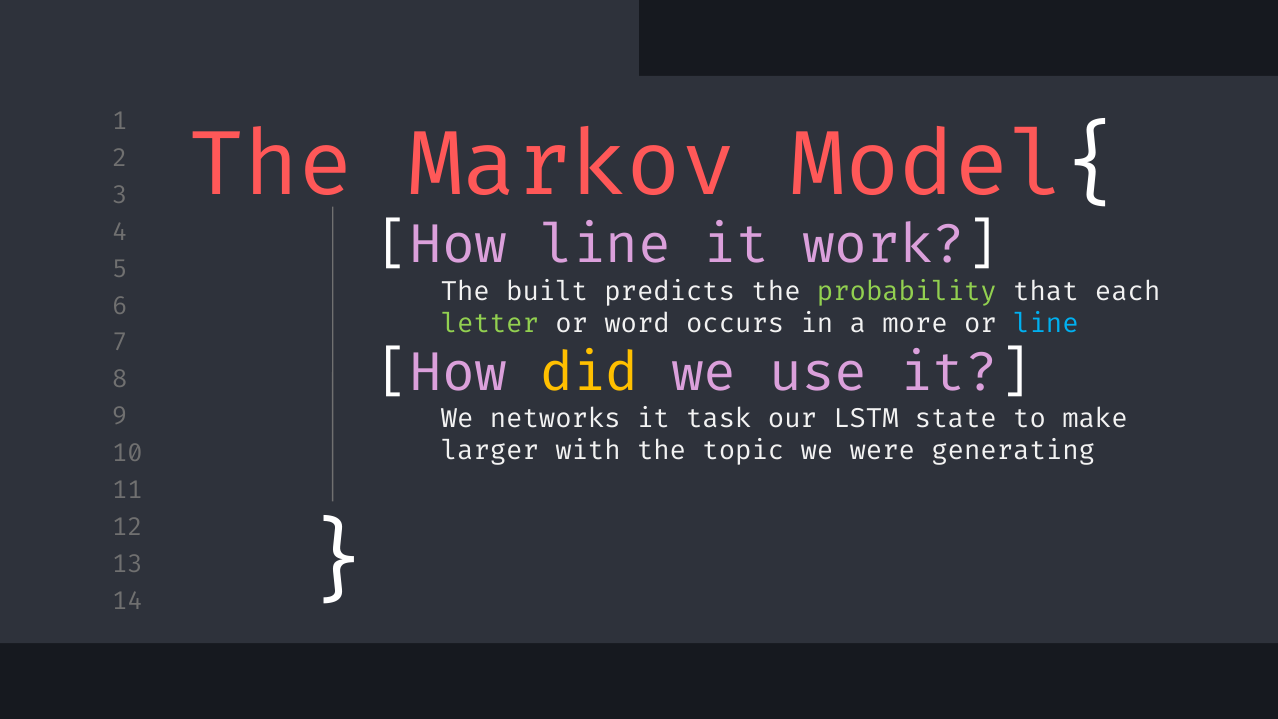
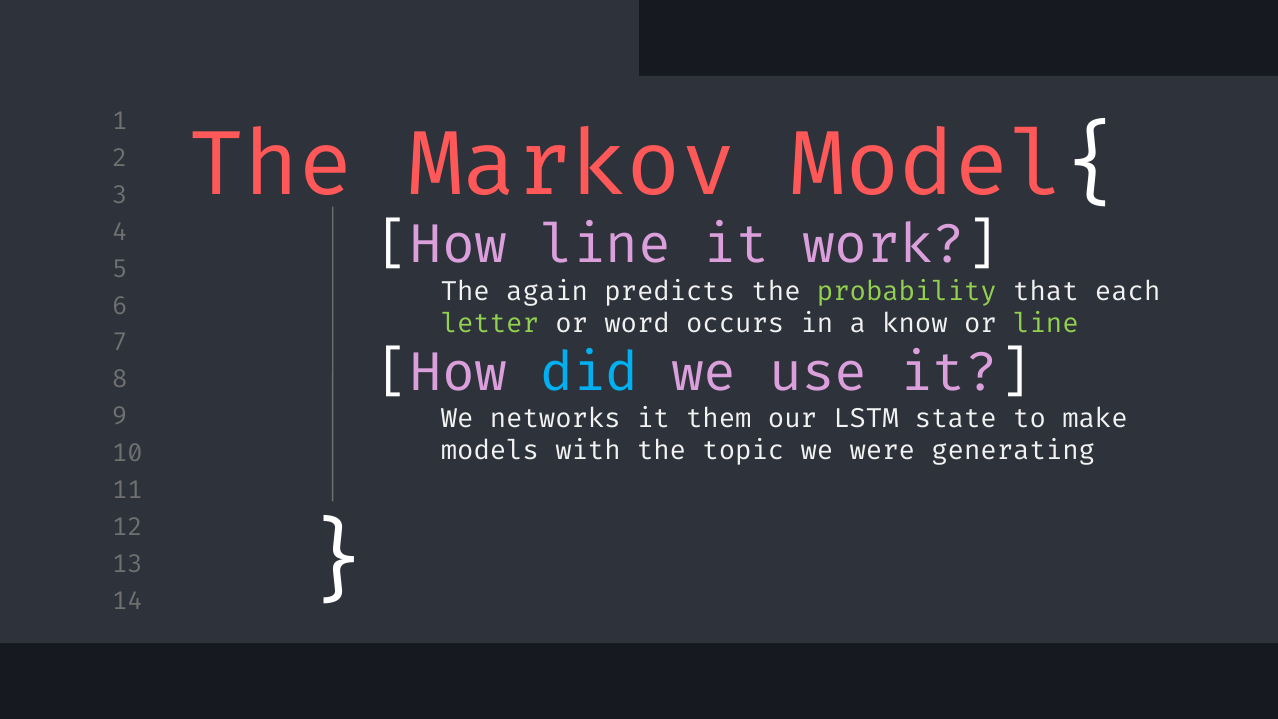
built: built -> again (547, 291)
more: more -> know (915, 323)
line colour: light blue -> light green (1046, 323)
did colour: yellow -> light blue (589, 373)
task: task -> them (719, 419)
larger: larger -> models (490, 451)
